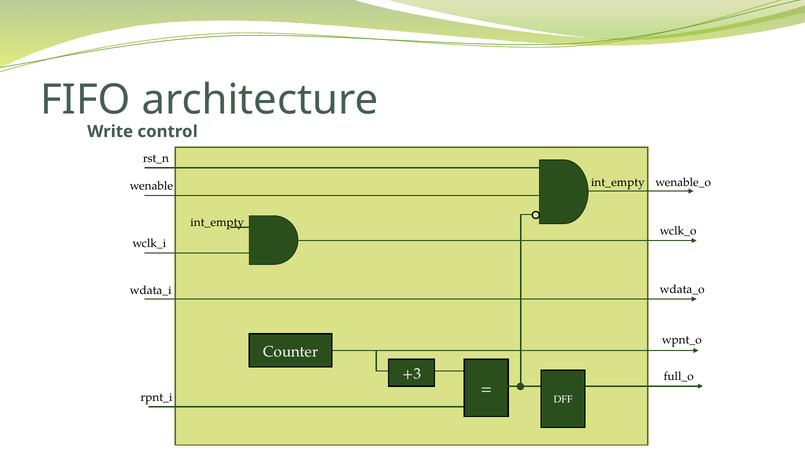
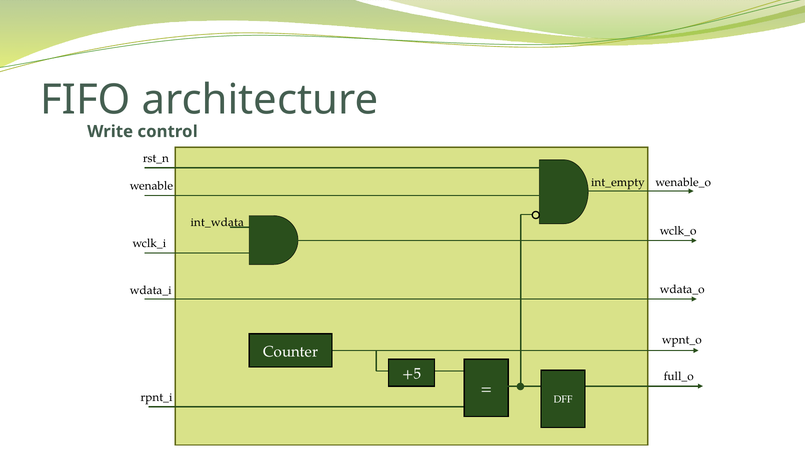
int_empty: int_empty -> int_wdata (217, 222)
+3: +3 -> +5 (412, 374)
